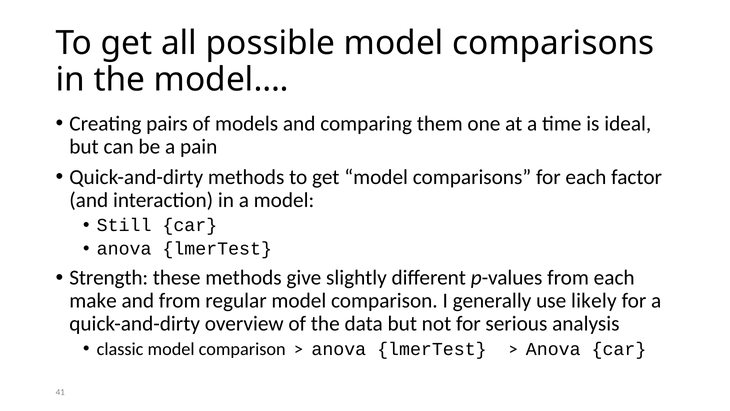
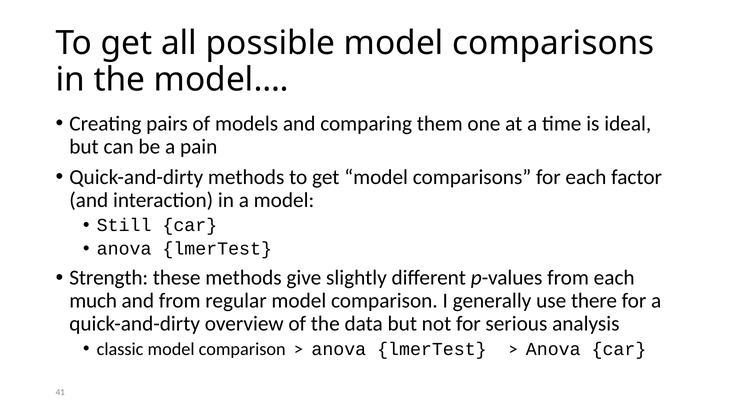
make: make -> much (93, 301)
likely: likely -> there (594, 301)
